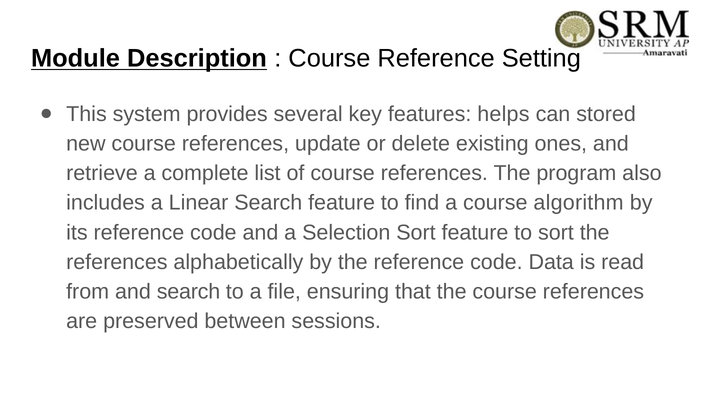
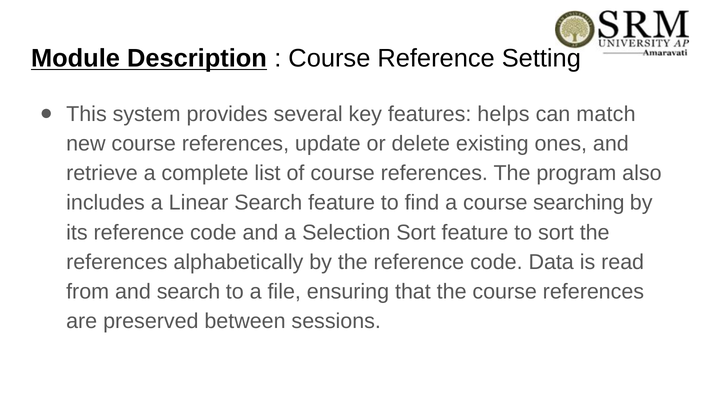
stored: stored -> match (606, 114)
algorithm: algorithm -> searching (579, 203)
